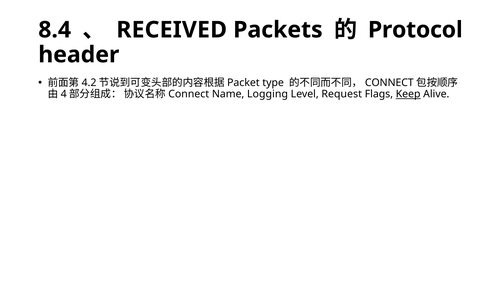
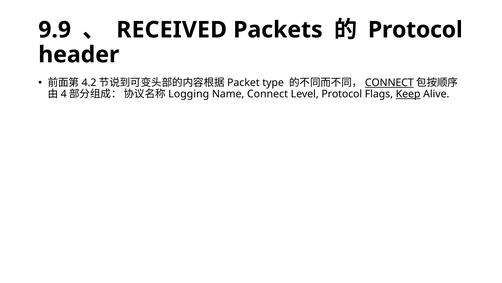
8.4: 8.4 -> 9.9 (55, 30)
CONNECT underline: none -> present (389, 83)
Connect: Connect -> Logging (189, 94)
Name Logging: Logging -> Connect (268, 94)
Level Request: Request -> Protocol (342, 94)
